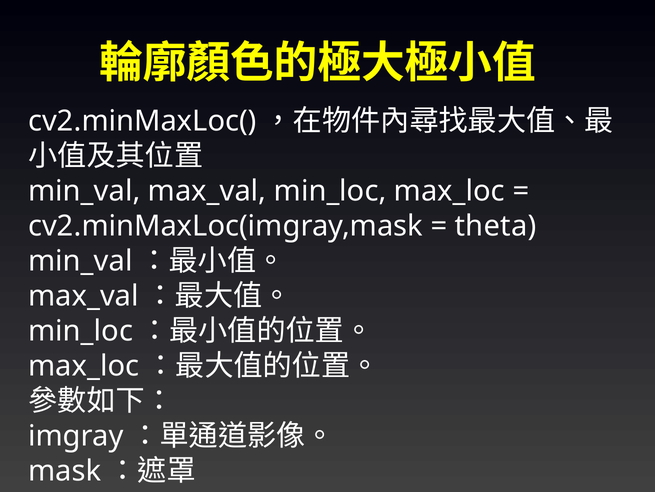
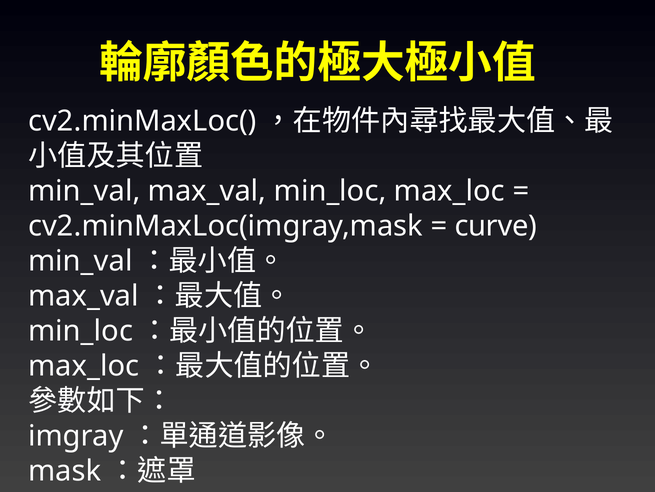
theta: theta -> curve (496, 226)
